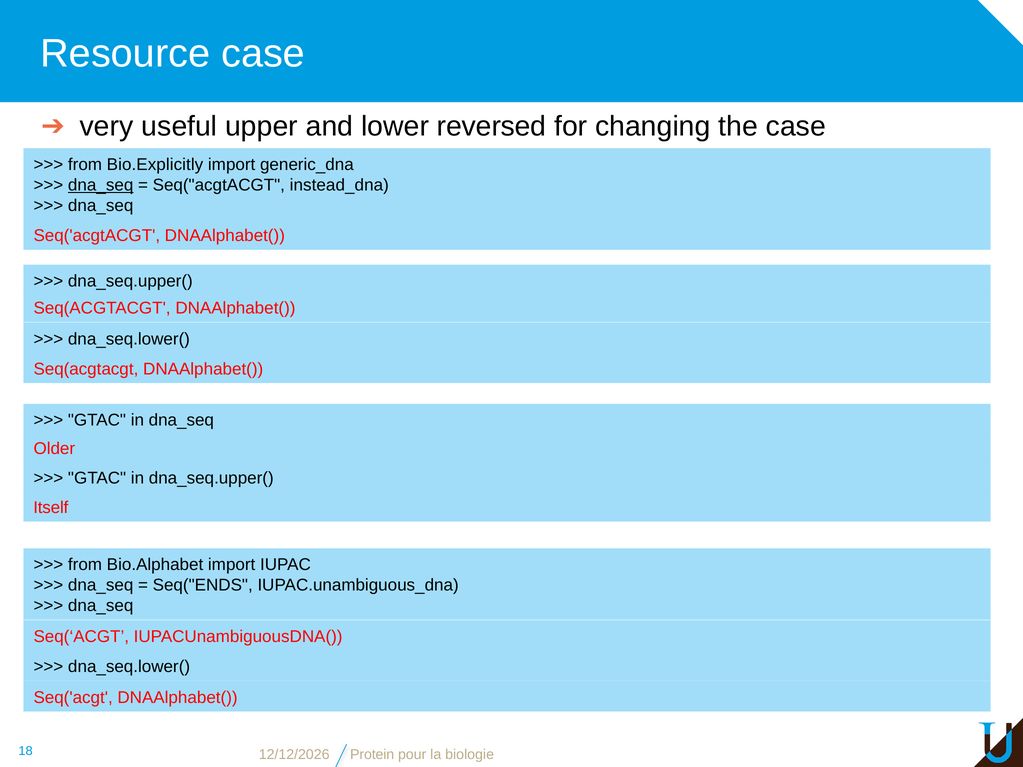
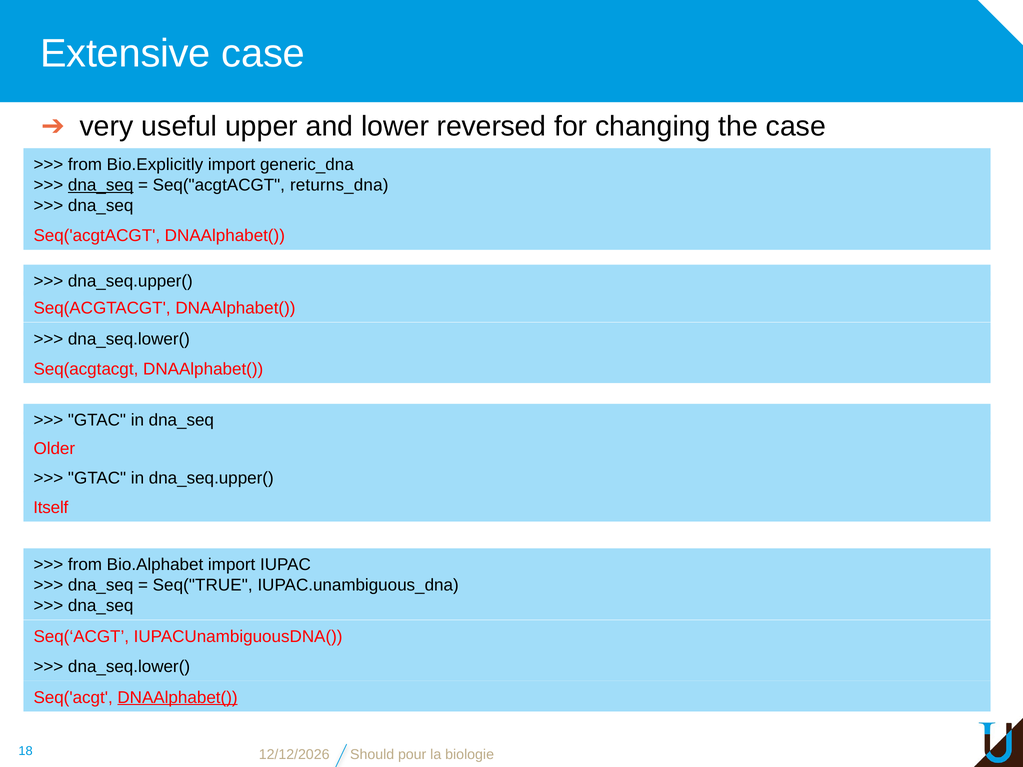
Resource: Resource -> Extensive (125, 54)
instead_dna: instead_dna -> returns_dna (339, 185)
Seq("ENDS: Seq("ENDS -> Seq("TRUE (203, 585)
DNAAlphabet( underline: none -> present (178, 698)
Protein: Protein -> Should (372, 755)
